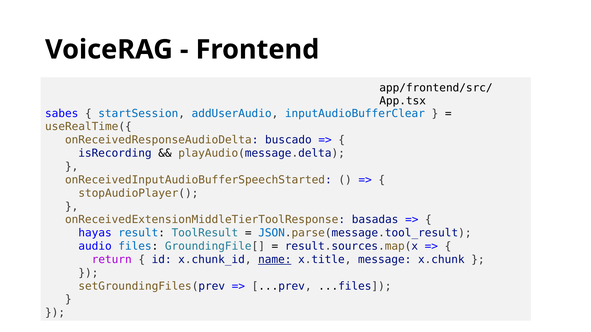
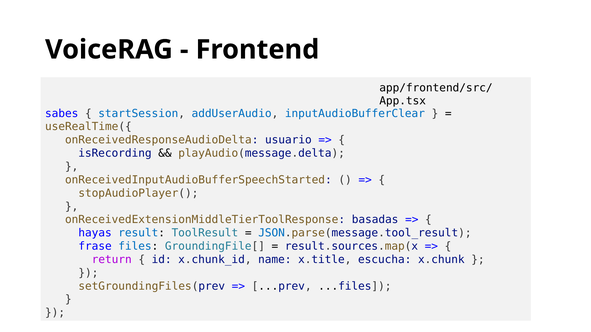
buscado: buscado -> usuario (288, 140)
audio: audio -> frase (95, 247)
name underline: present -> none (275, 260)
message: message -> escucha (385, 260)
